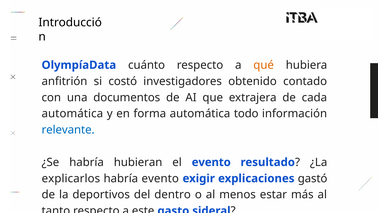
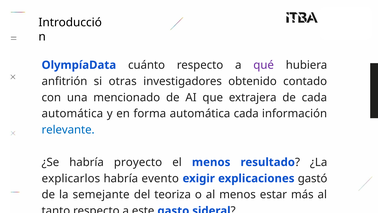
qué colour: orange -> purple (264, 65)
costó: costó -> otras (123, 81)
documentos: documentos -> mencionado (127, 97)
automática todo: todo -> cada (246, 113)
hubieran: hubieran -> proyecto (138, 162)
el evento: evento -> menos (211, 162)
deportivos: deportivos -> semejante (101, 194)
dentro: dentro -> teoriza (173, 194)
